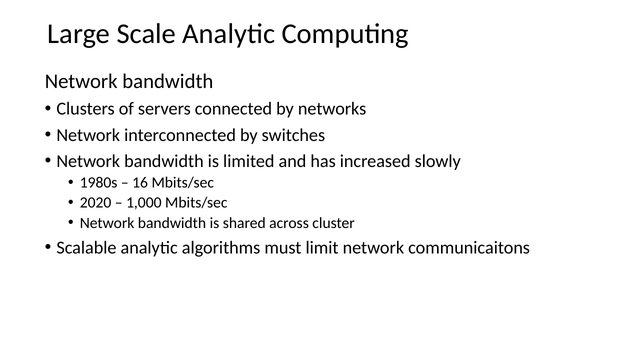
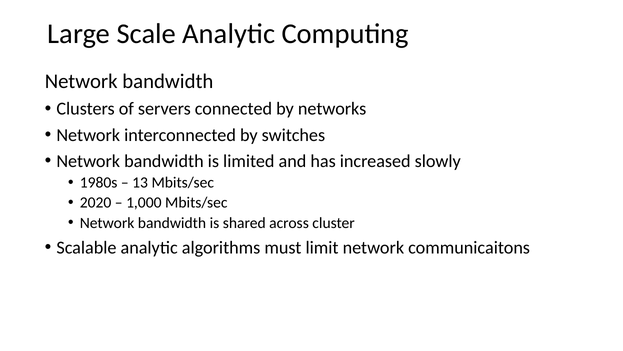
16: 16 -> 13 (140, 182)
